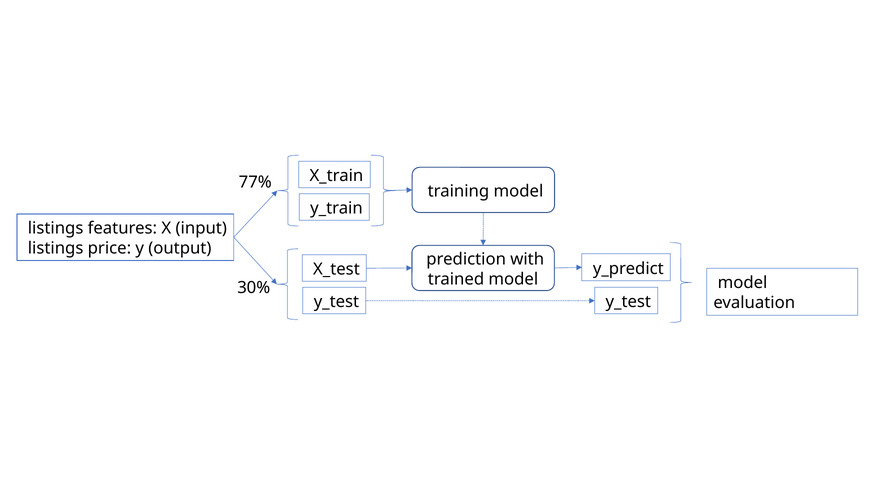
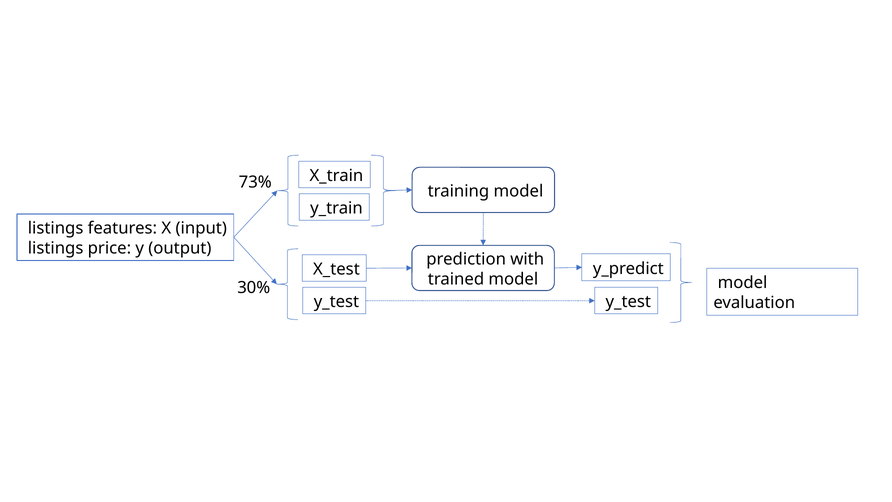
77%: 77% -> 73% (255, 182)
